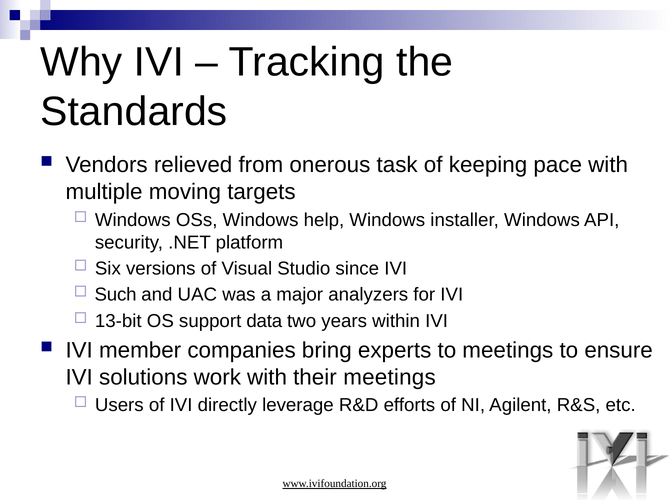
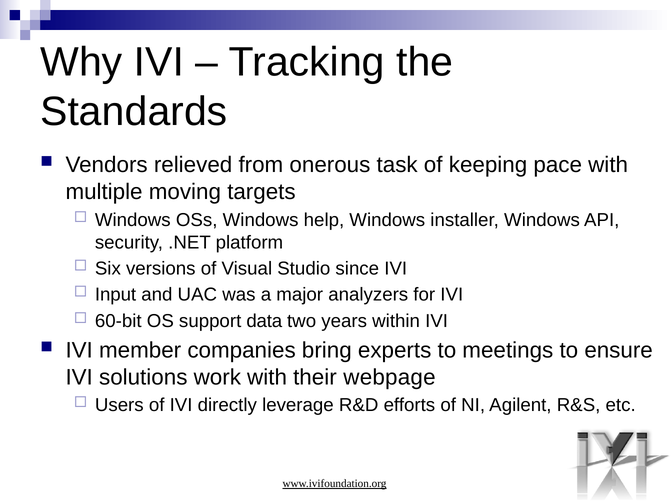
Such: Such -> Input (116, 295)
13-bit: 13-bit -> 60-bit (118, 321)
their meetings: meetings -> webpage (389, 377)
